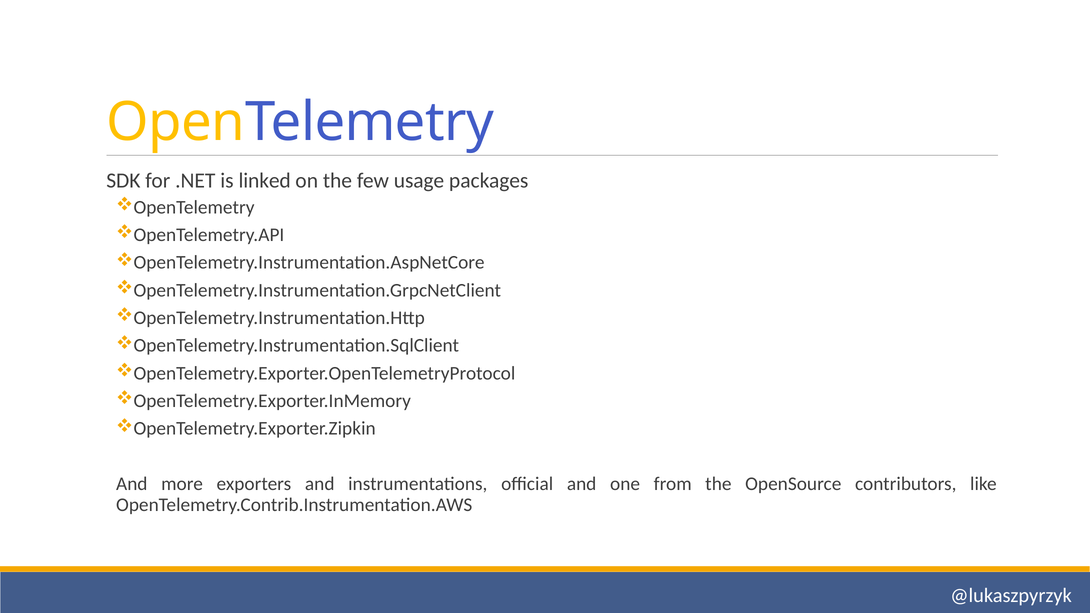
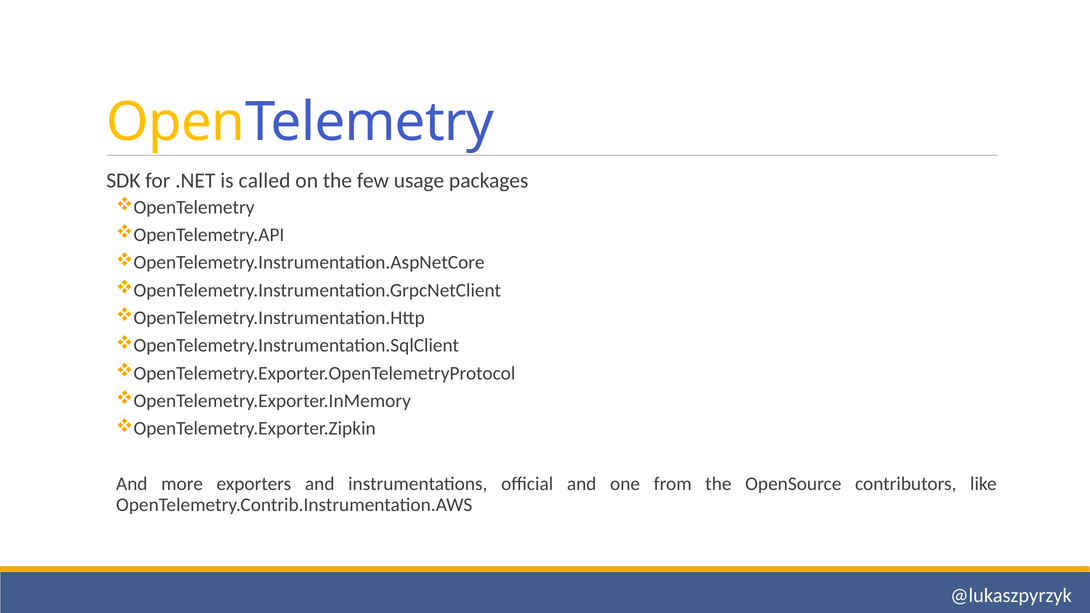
linked: linked -> called (265, 181)
